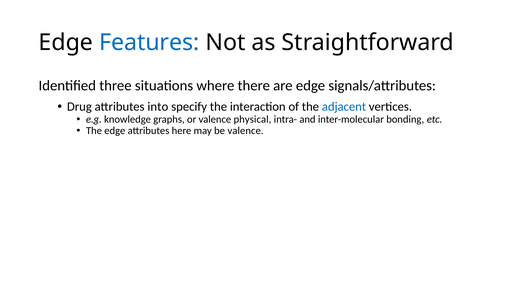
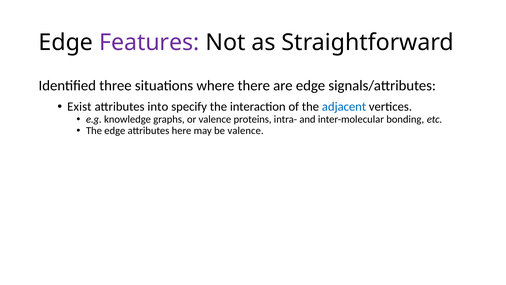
Features colour: blue -> purple (149, 43)
Drug: Drug -> Exist (79, 107)
physical: physical -> proteins (253, 119)
